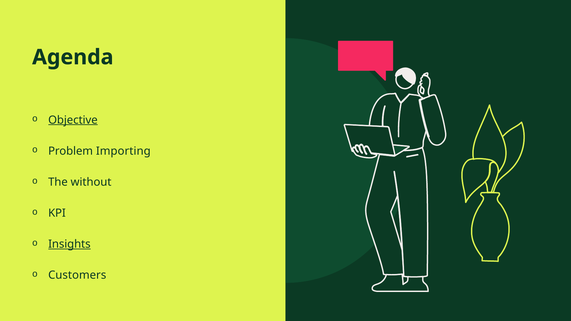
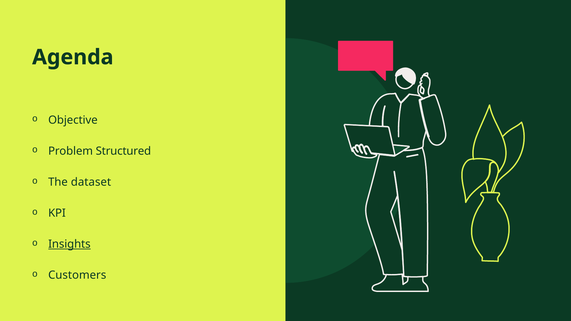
Objective underline: present -> none (73, 120)
Importing: Importing -> Structured (123, 151)
without: without -> dataset (91, 182)
